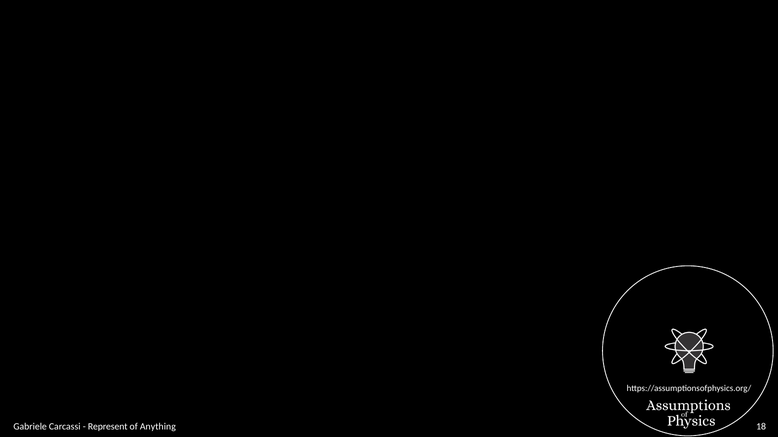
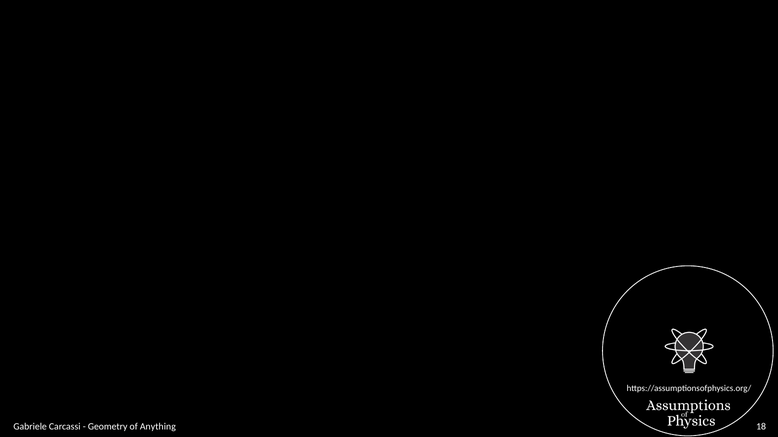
Represent: Represent -> Geometry (108, 427)
